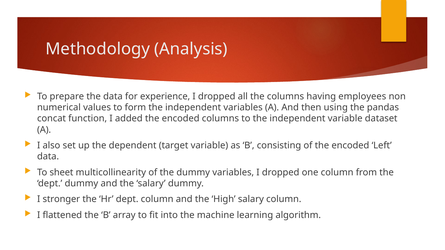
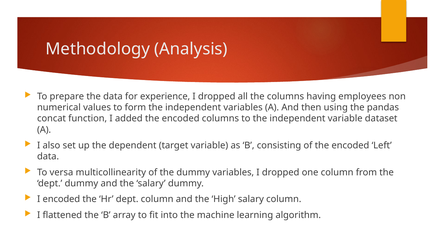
sheet: sheet -> versa (61, 173)
I stronger: stronger -> encoded (61, 199)
